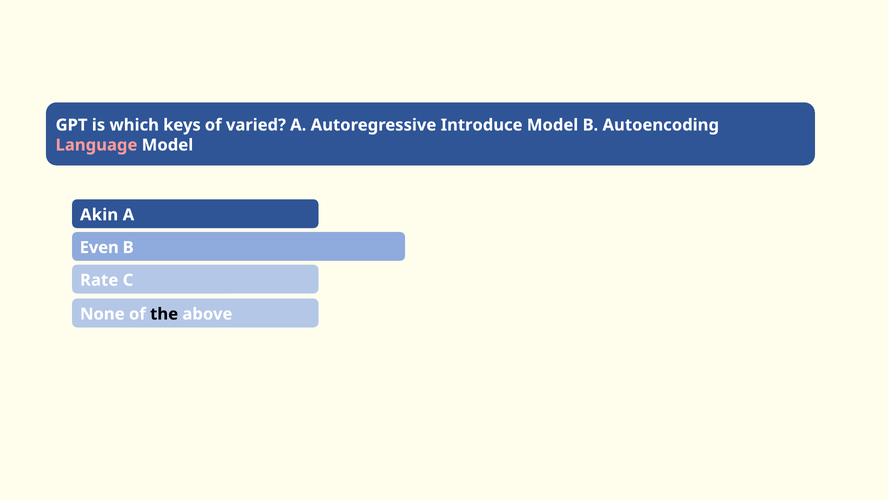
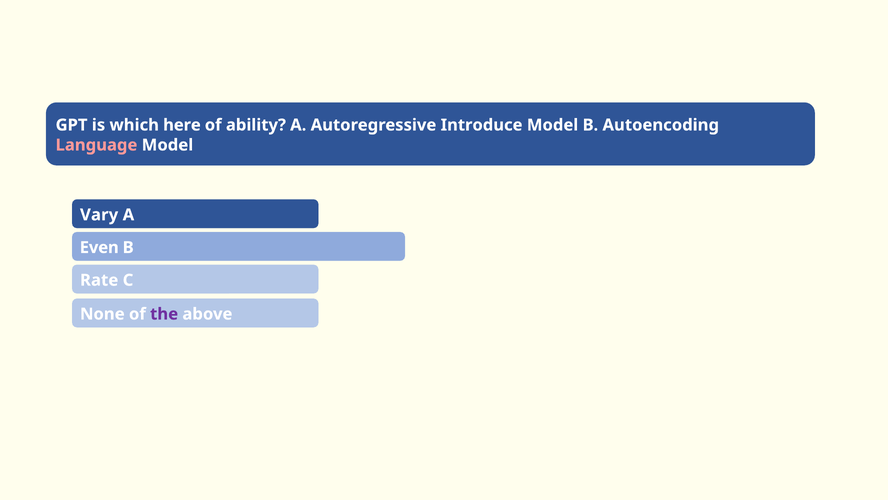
keys: keys -> here (182, 125)
varied: varied -> ability (256, 125)
Akin: Akin -> Vary (99, 215)
the colour: black -> purple (164, 314)
